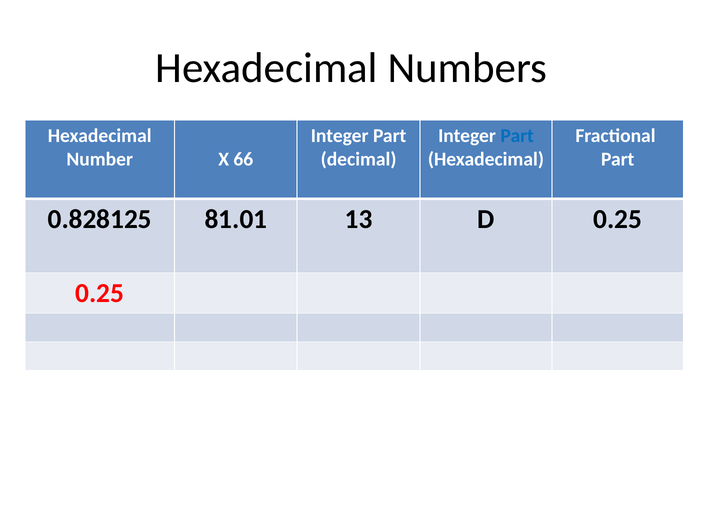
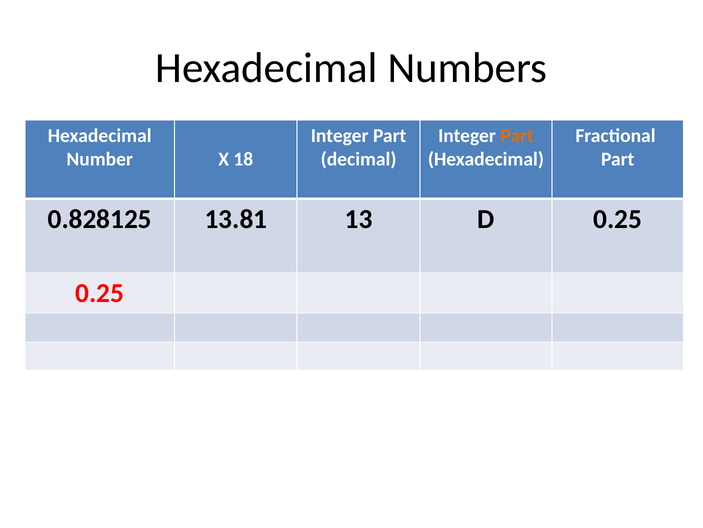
Part colour: blue -> orange (517, 135)
66: 66 -> 18 (243, 159)
81.01: 81.01 -> 13.81 (236, 219)
